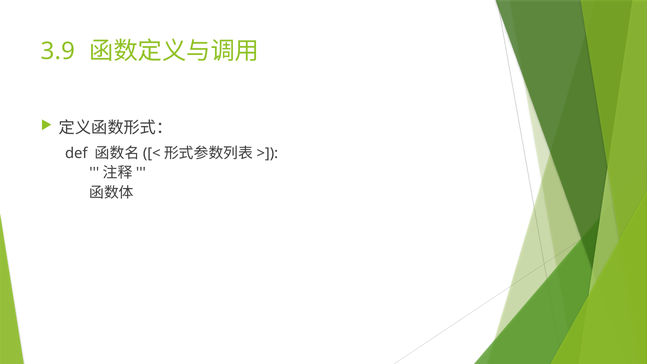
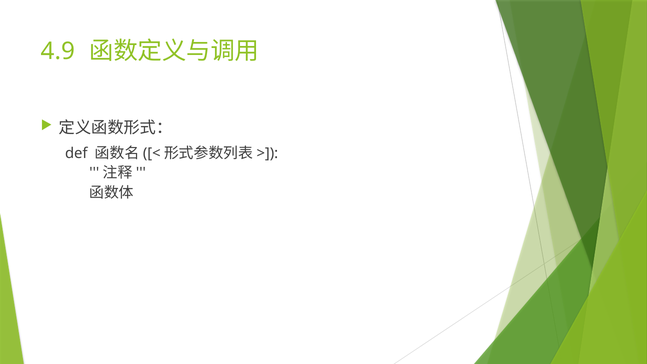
3.9: 3.9 -> 4.9 (58, 51)
